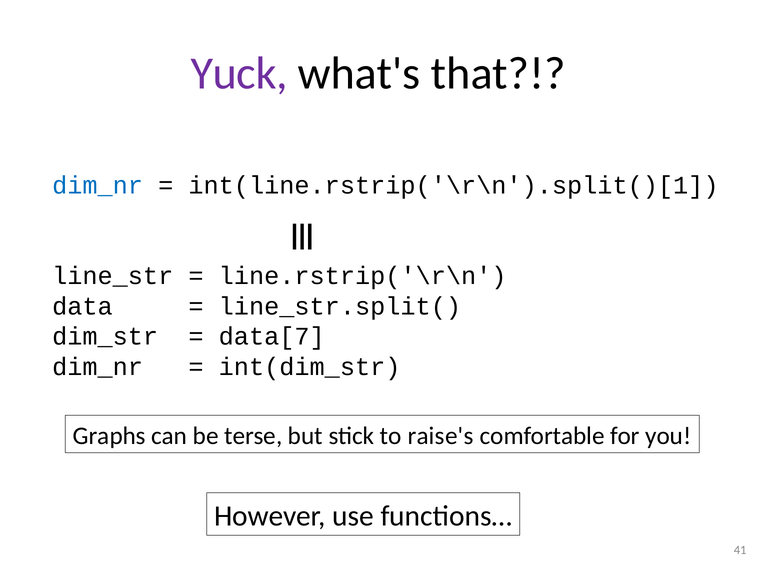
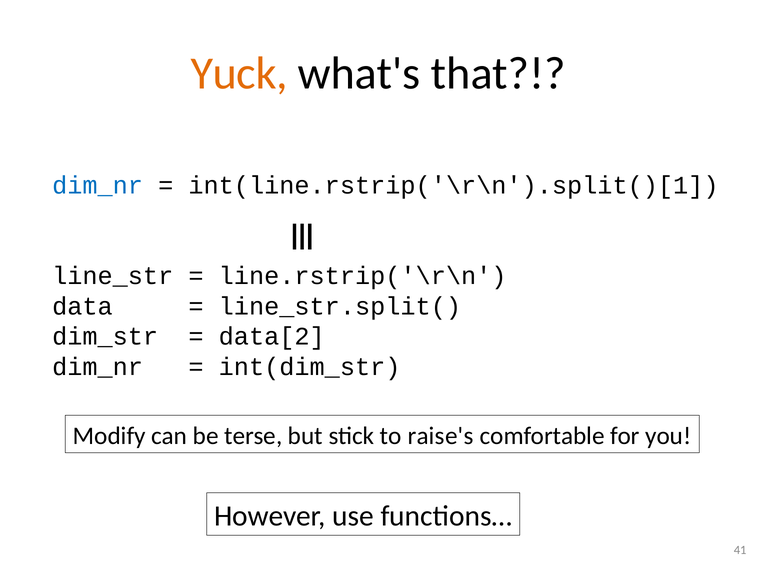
Yuck colour: purple -> orange (239, 73)
data[7: data[7 -> data[2 (272, 336)
Graphs: Graphs -> Modify (109, 436)
